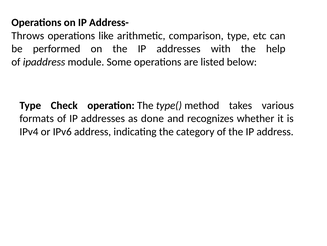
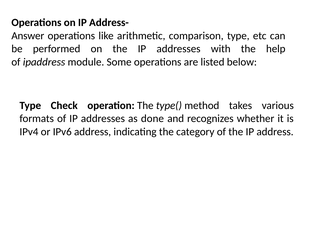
Throws: Throws -> Answer (28, 36)
